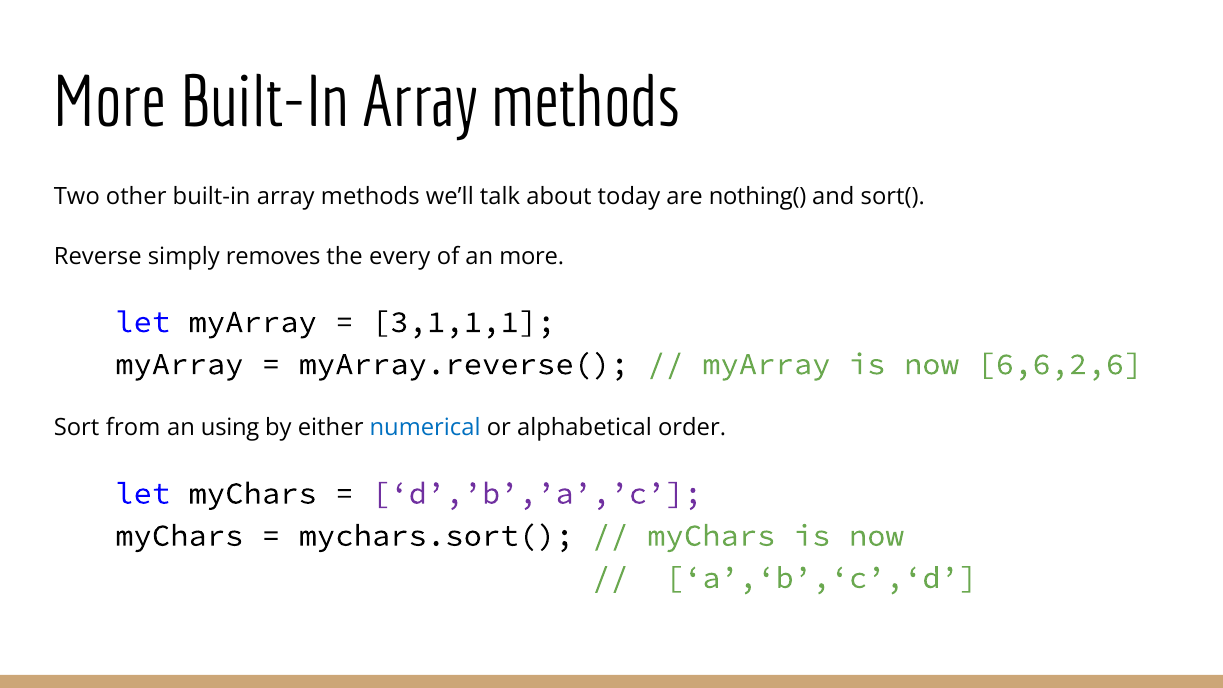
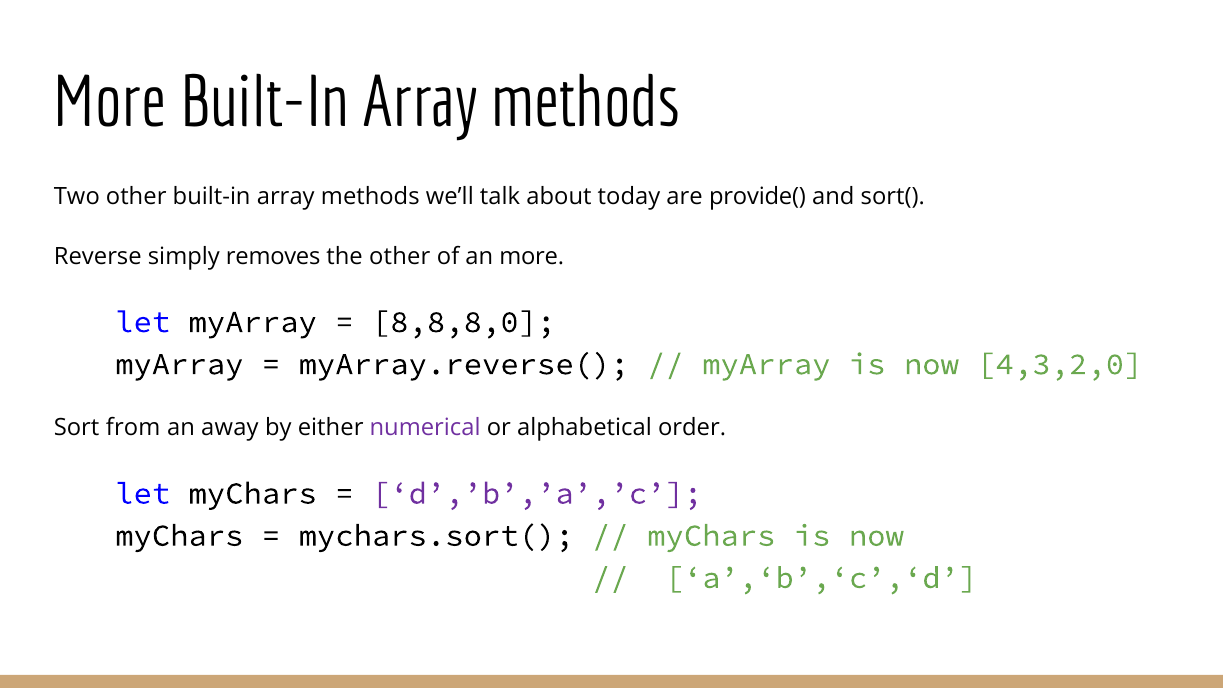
nothing(: nothing( -> provide( (757, 196)
the every: every -> other (400, 256)
3,1,1,1: 3,1,1,1 -> 8,8,8,0 (464, 322)
6,6,2,6: 6,6,2,6 -> 4,3,2,0 (1060, 364)
using: using -> away (230, 428)
numerical colour: blue -> purple (425, 428)
